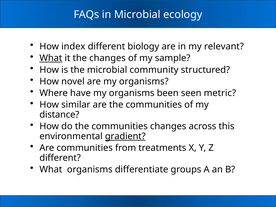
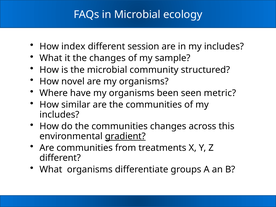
biology: biology -> session (143, 47)
in my relevant: relevant -> includes (224, 47)
What underline: present -> none (51, 58)
distance: distance -> includes (59, 115)
